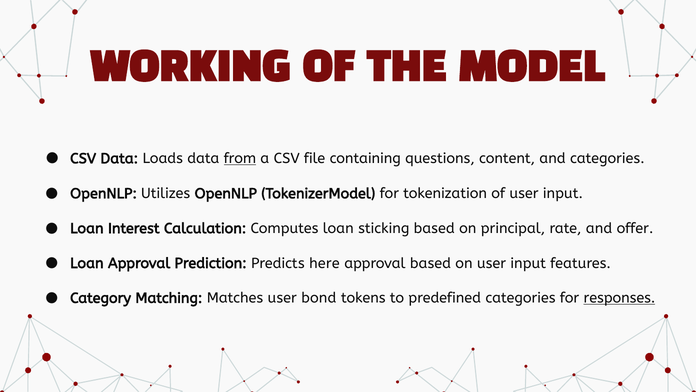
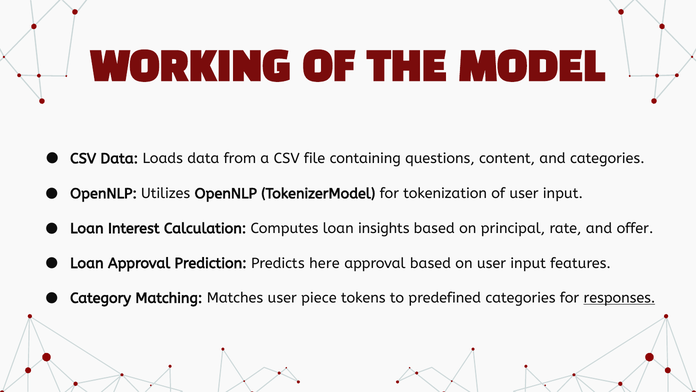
from underline: present -> none (240, 158)
sticking: sticking -> insights (384, 228)
bond: bond -> piece (319, 298)
